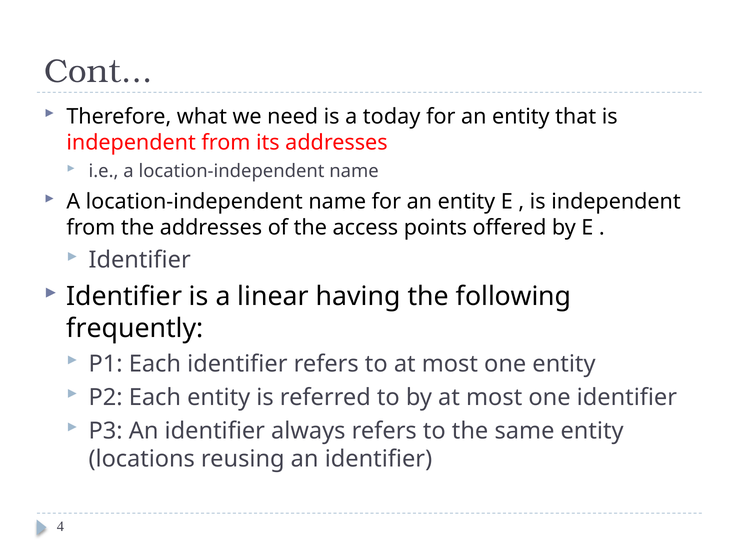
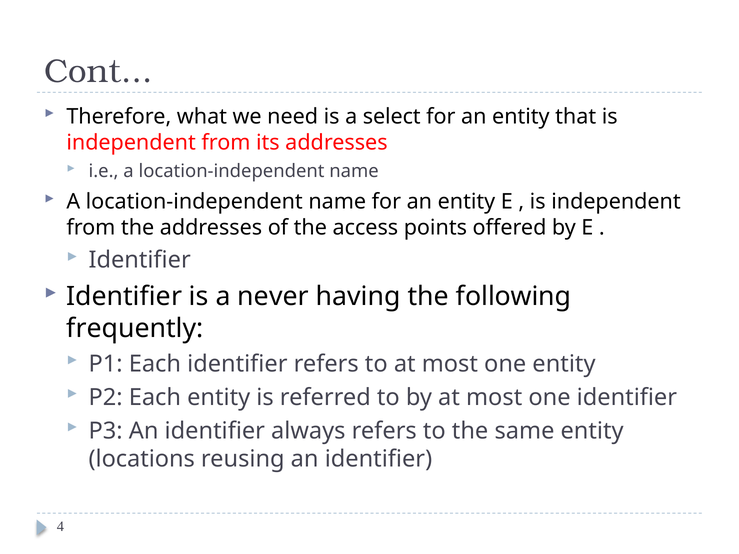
today: today -> select (392, 117)
linear: linear -> never (273, 297)
